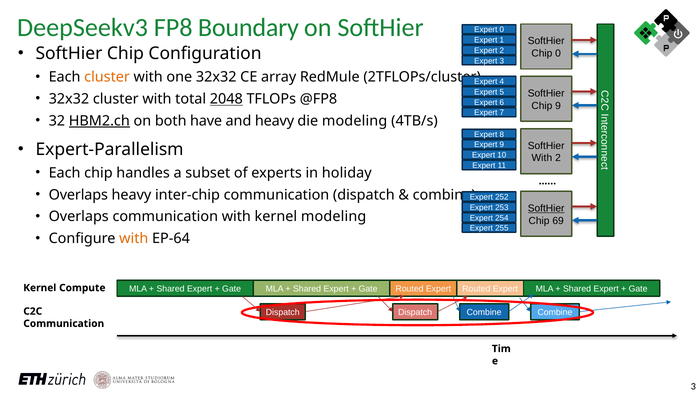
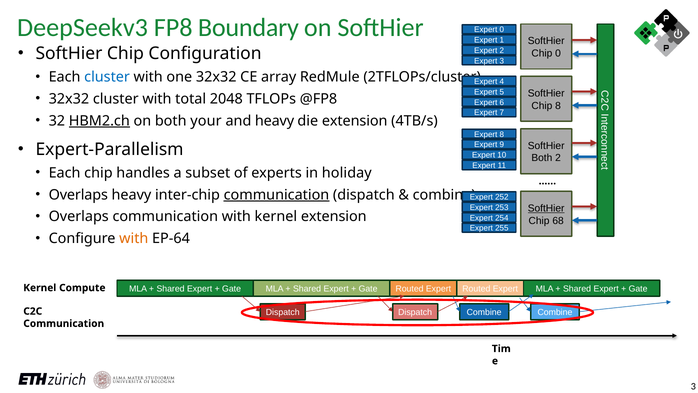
cluster colour: orange -> blue (107, 77)
2048 underline: present -> none (226, 99)
Chip 9: 9 -> 8 (558, 106)
have: have -> your (206, 121)
die modeling: modeling -> extension (355, 121)
With: With -> Both (542, 158)
communication underline: none -> present (276, 195)
kernel modeling: modeling -> extension (334, 216)
69: 69 -> 68 (558, 221)
